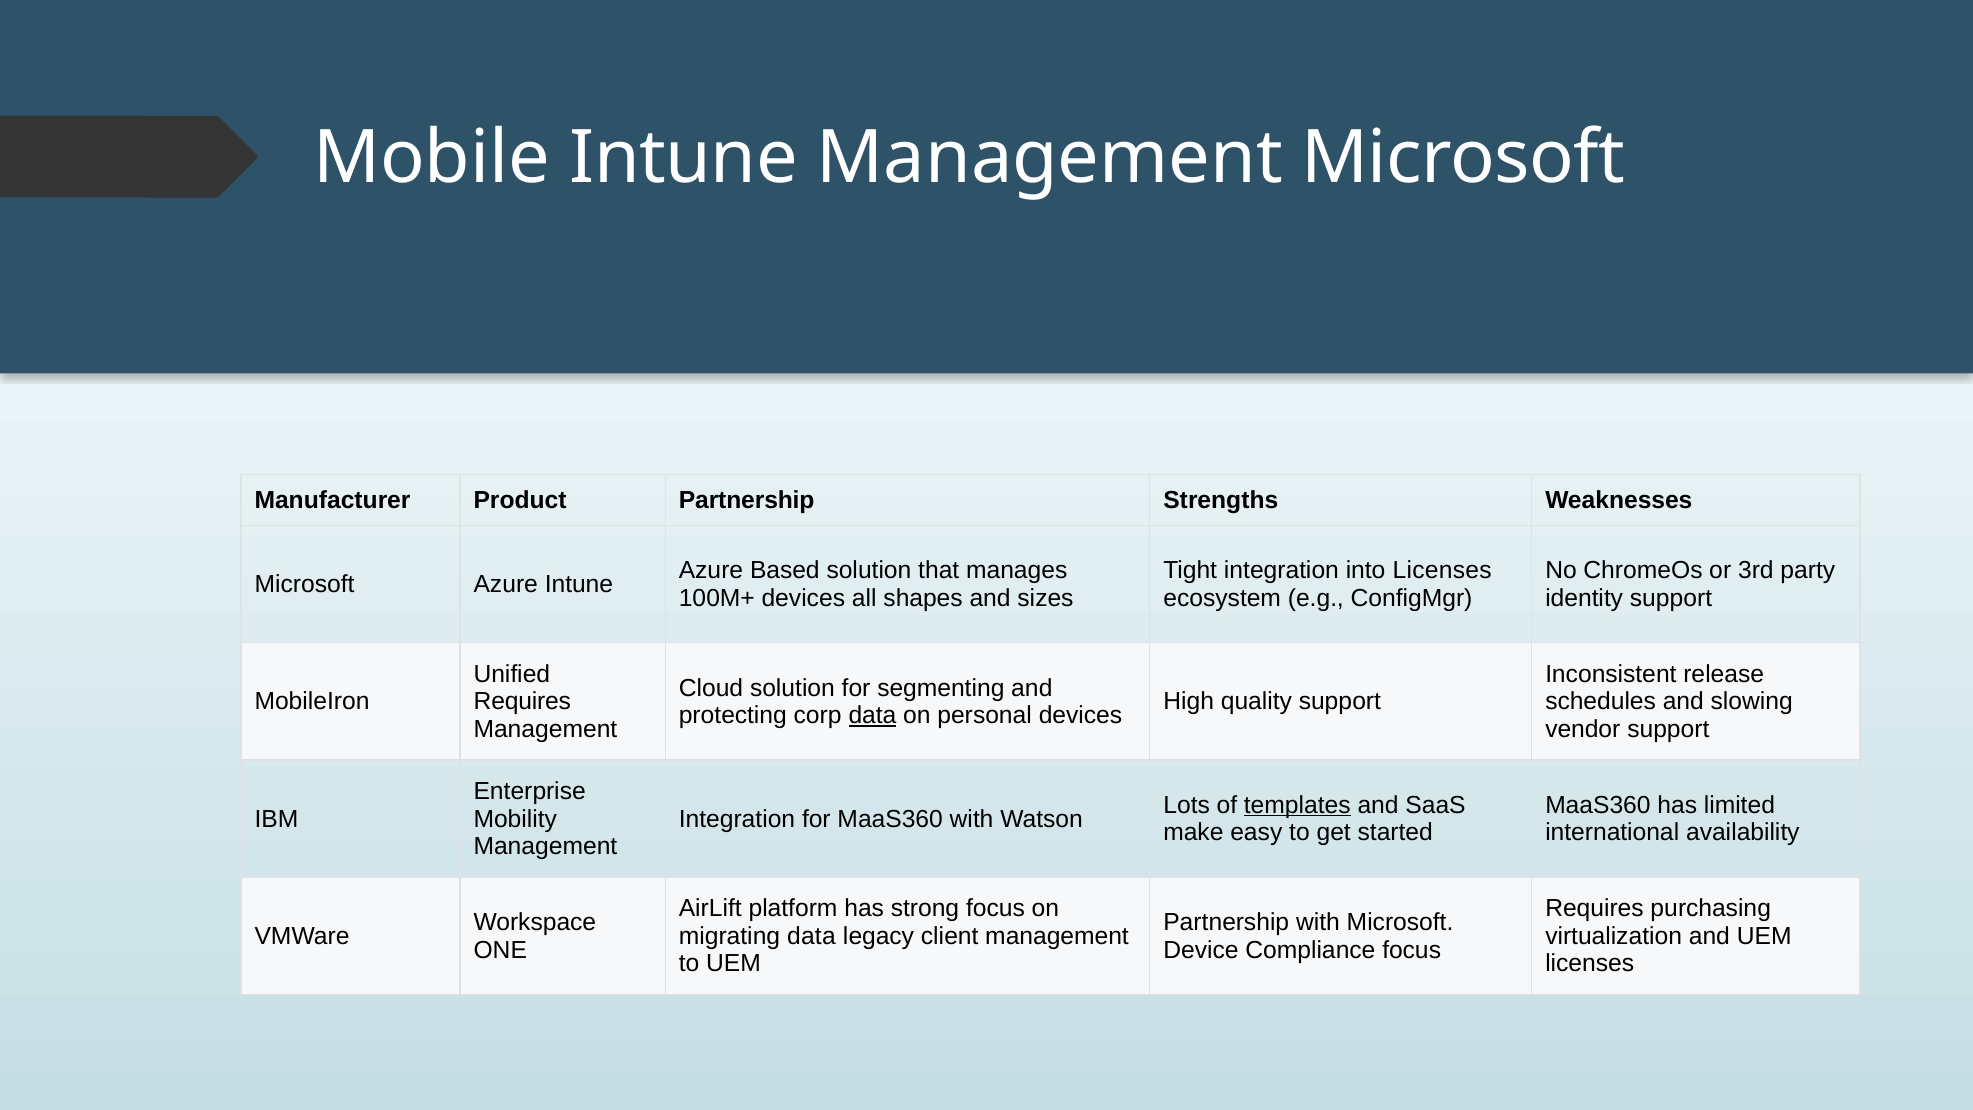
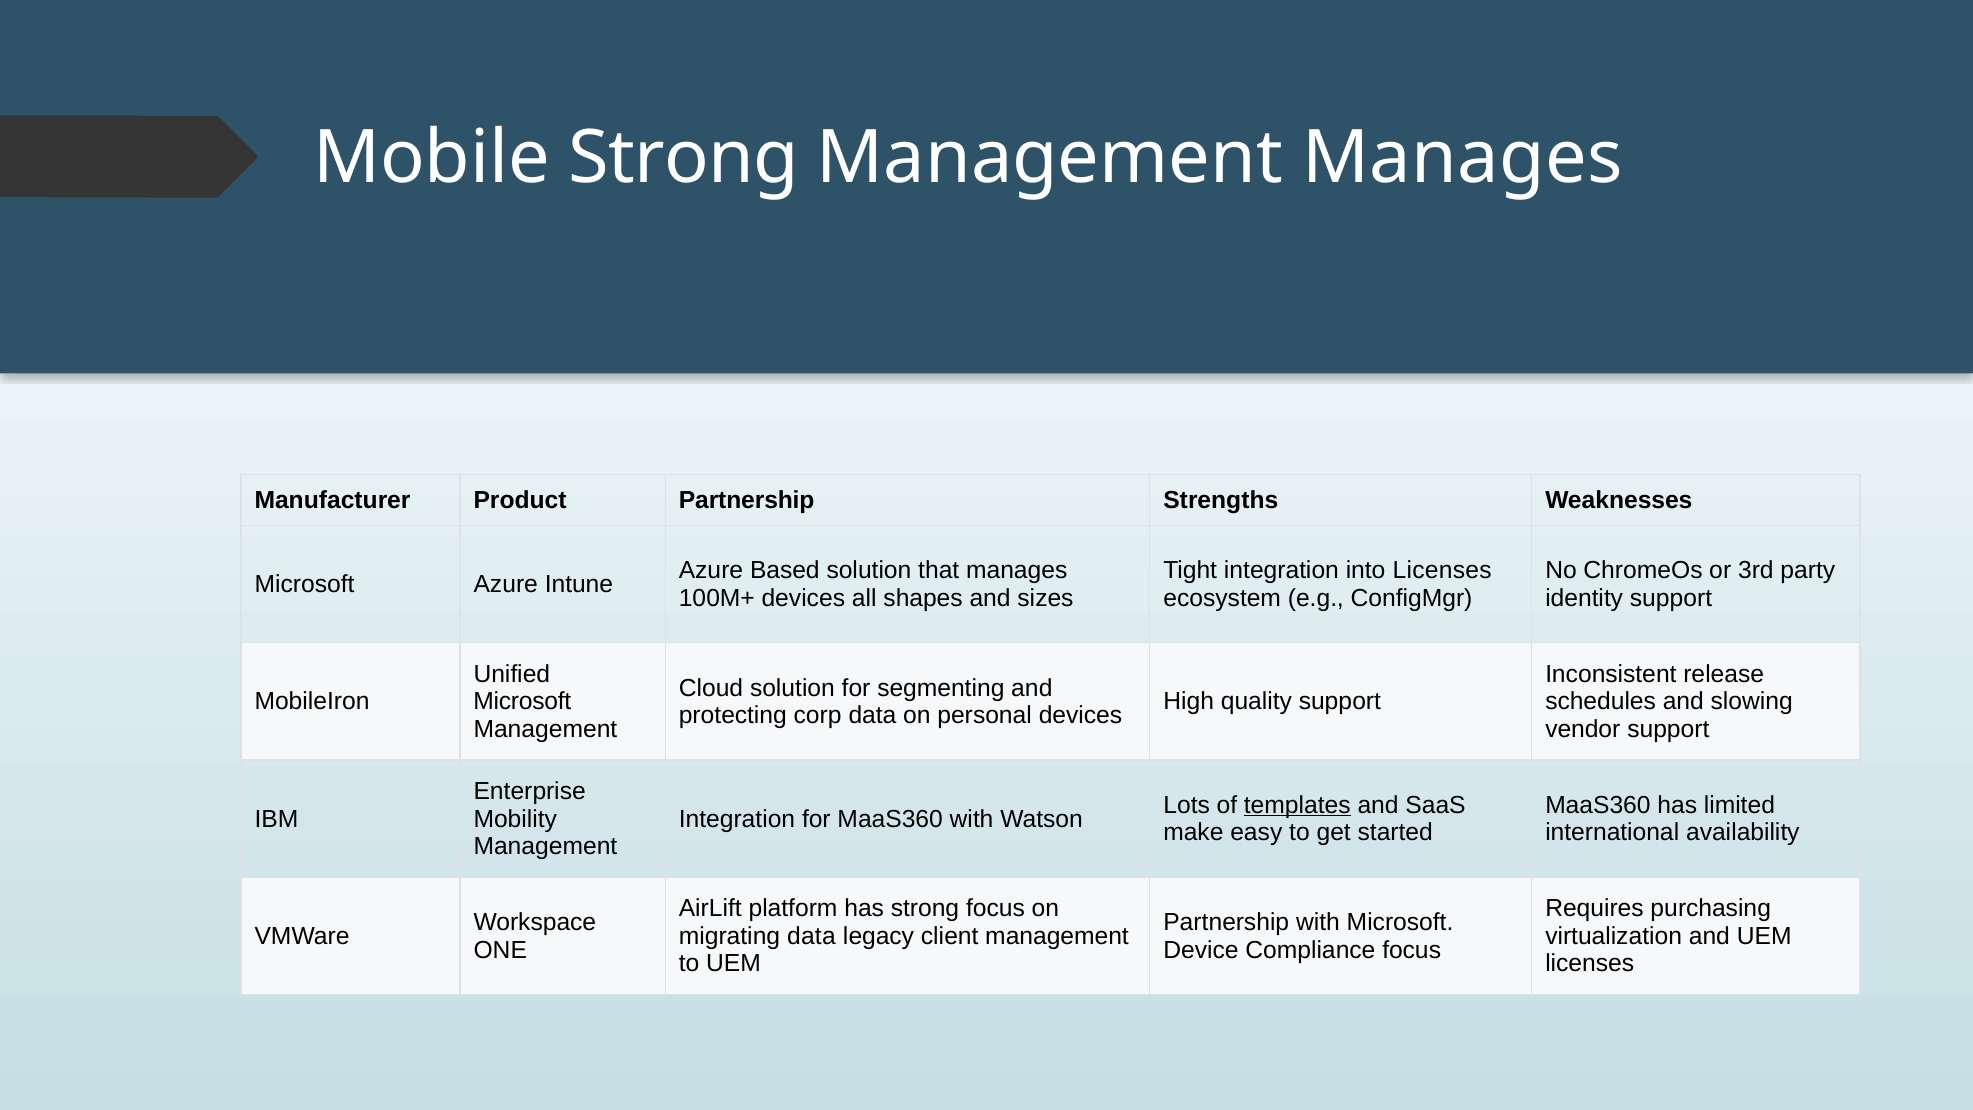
Mobile Intune: Intune -> Strong (684, 158)
Management Microsoft: Microsoft -> Manages (1463, 158)
Requires: Requires -> Microsoft (522, 702)
data underline: present -> none (873, 715)
